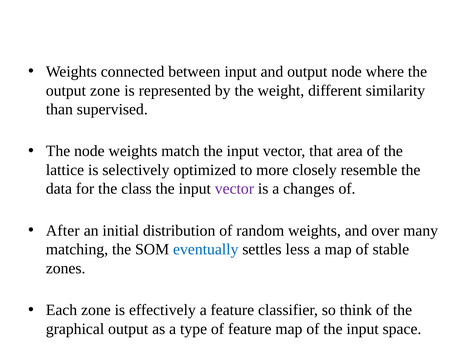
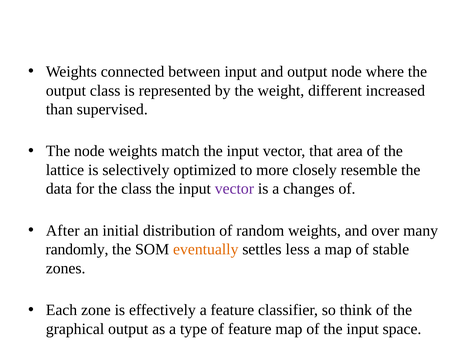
output zone: zone -> class (105, 91)
similarity: similarity -> increased (395, 91)
matching: matching -> randomly (77, 250)
eventually colour: blue -> orange (206, 250)
